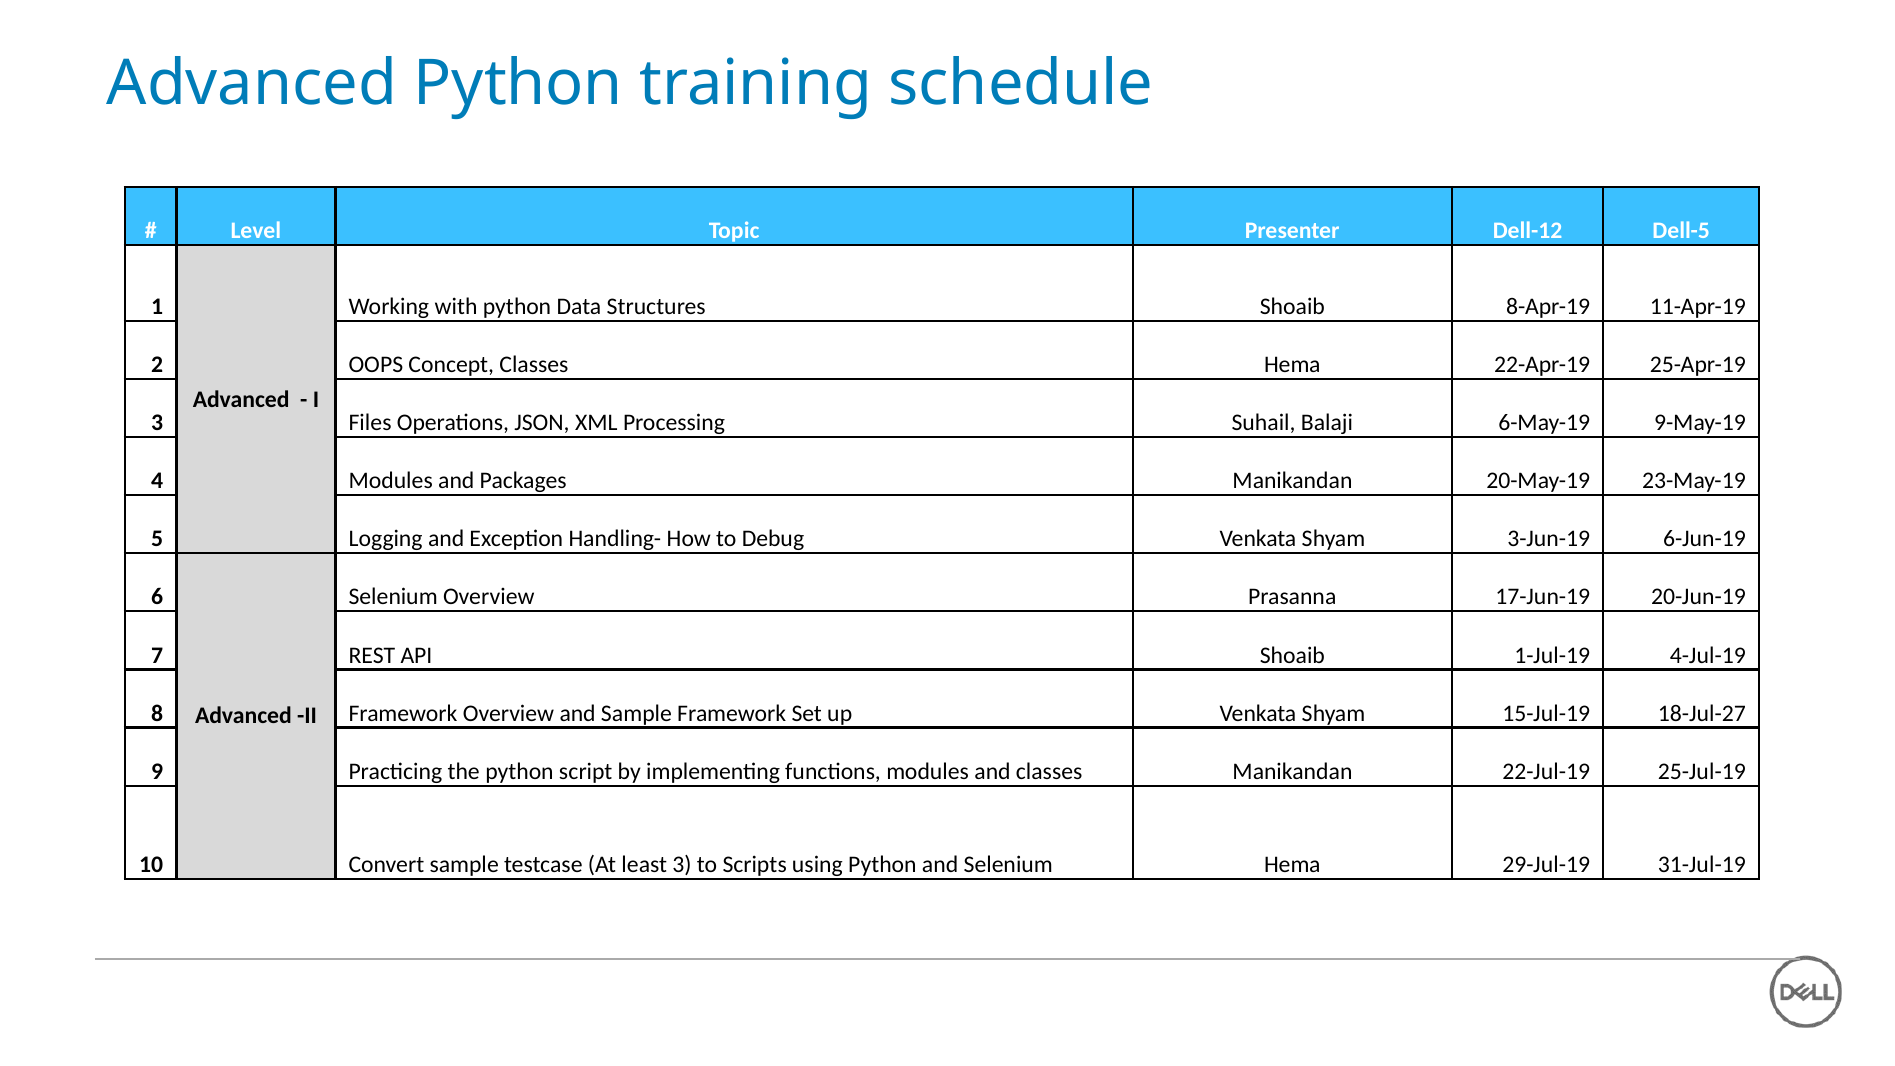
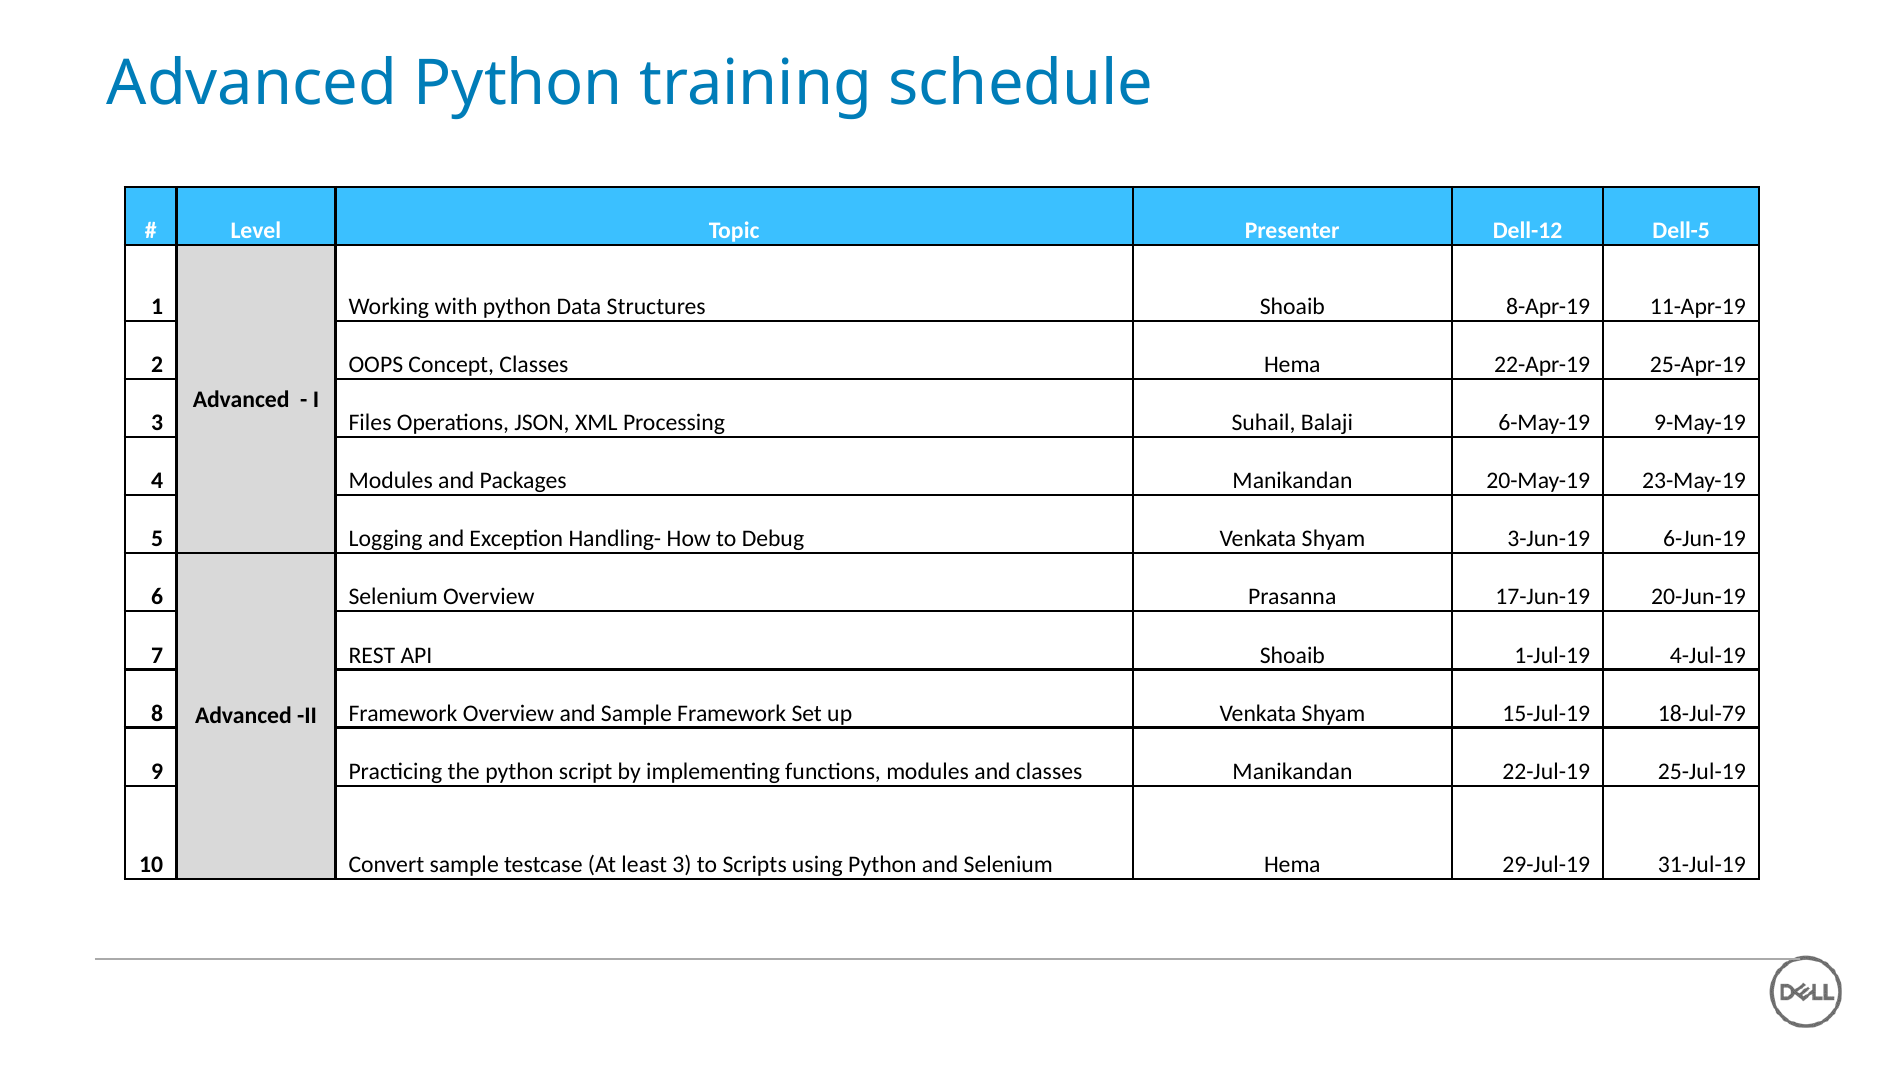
18-Jul-27: 18-Jul-27 -> 18-Jul-79 (1702, 713)
